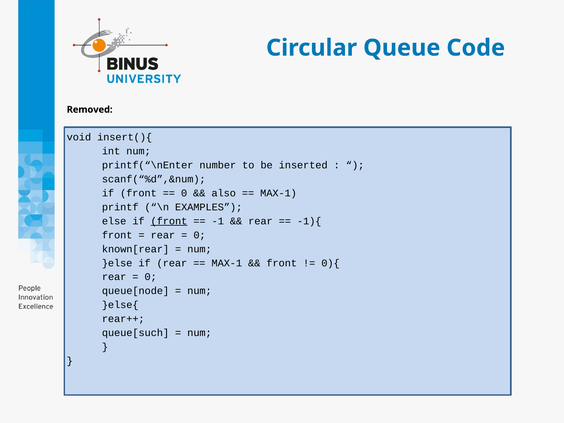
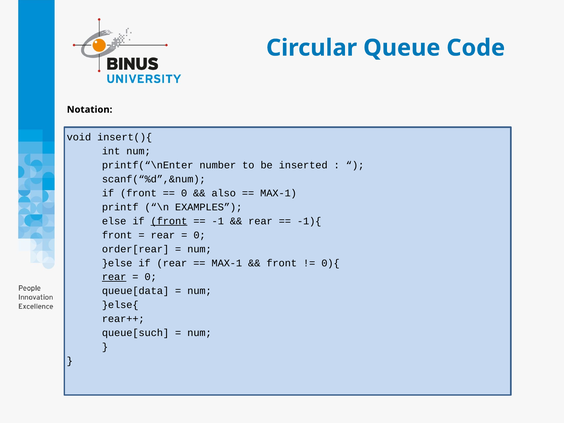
Removed: Removed -> Notation (90, 110)
known[rear: known[rear -> order[rear (136, 249)
rear underline: none -> present (114, 277)
queue[node: queue[node -> queue[data (136, 291)
